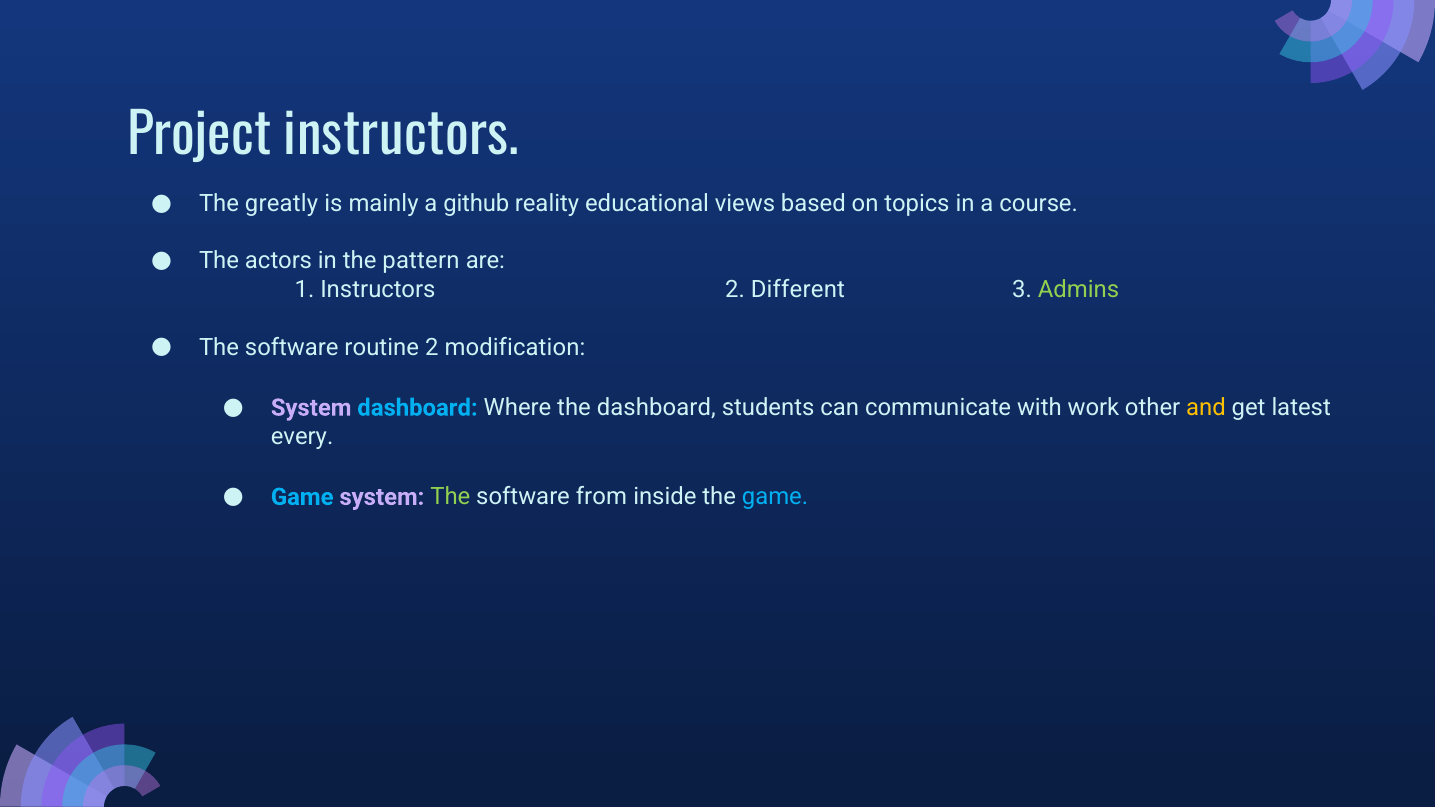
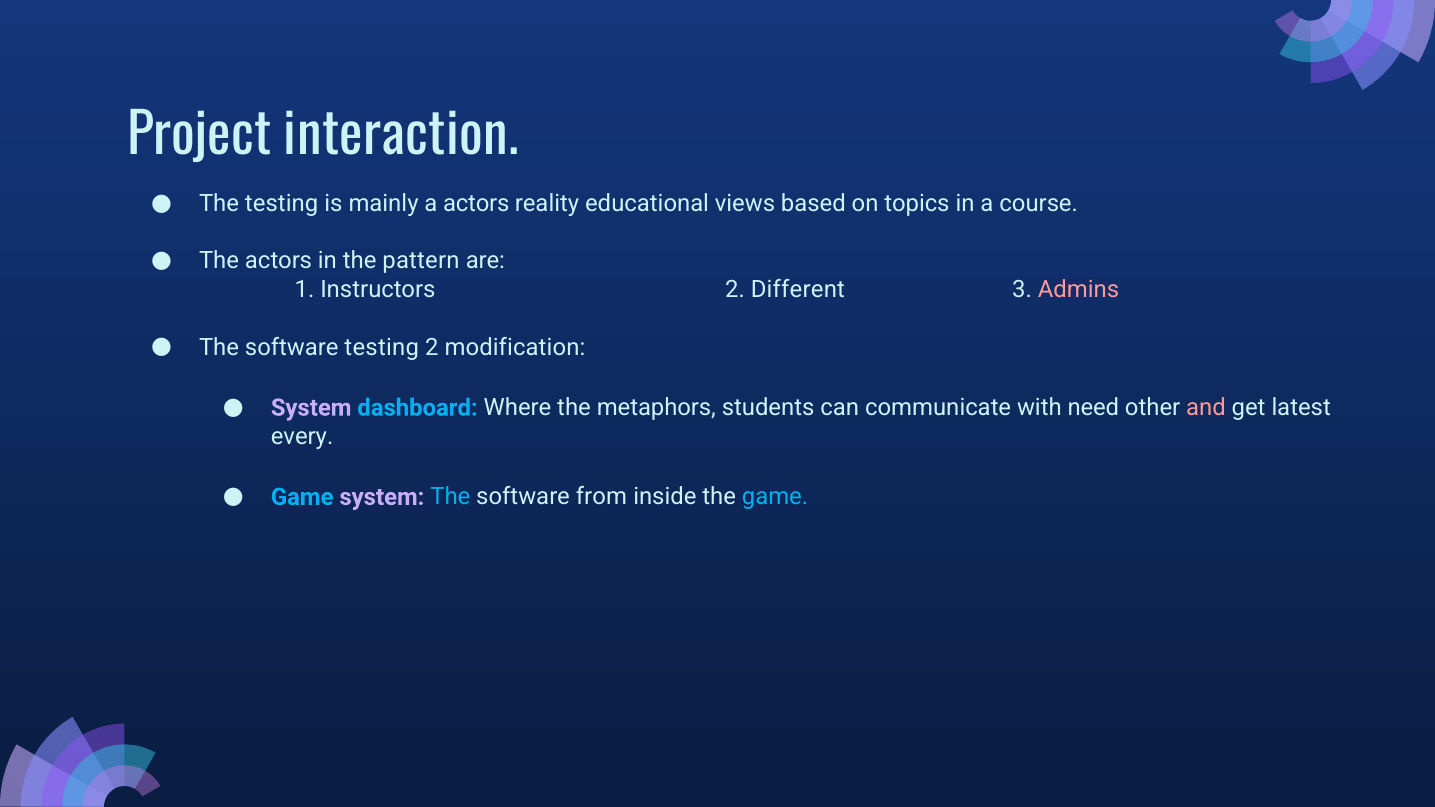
Project instructors: instructors -> interaction (402, 136)
The greatly: greatly -> testing (282, 204)
a github: github -> actors (476, 204)
Admins colour: light green -> pink (1078, 290)
software routine: routine -> testing (382, 347)
the dashboard: dashboard -> metaphors (656, 408)
work: work -> need (1093, 408)
and colour: yellow -> pink (1206, 408)
The colour: light green -> light blue (450, 497)
